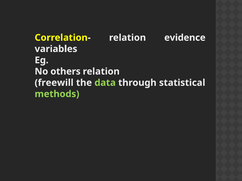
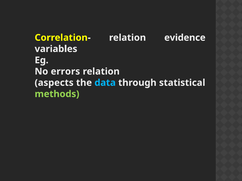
others: others -> errors (65, 72)
freewill: freewill -> aspects (54, 83)
data colour: light green -> light blue (105, 83)
